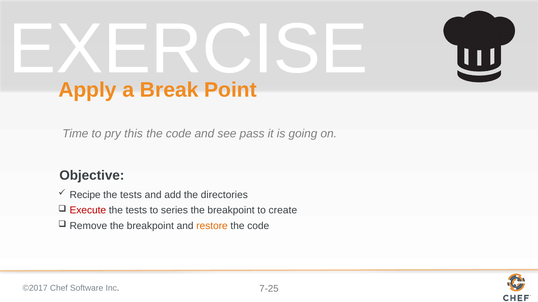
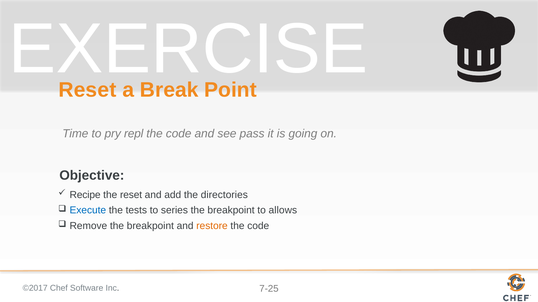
Apply: Apply -> Reset (87, 90)
this: this -> repl (134, 134)
tests: tests -> reset (131, 195)
Execute colour: red -> blue (88, 211)
create: create -> allows (283, 211)
